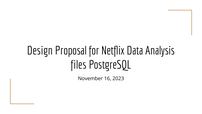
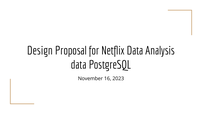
files: files -> data (79, 65)
